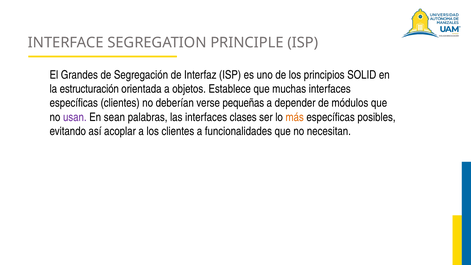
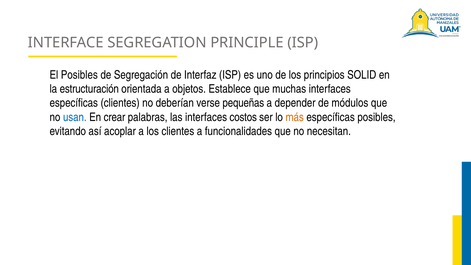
El Grandes: Grandes -> Posibles (79, 75)
usan colour: purple -> blue (75, 117)
sean: sean -> crear (115, 117)
clases: clases -> costos (243, 117)
